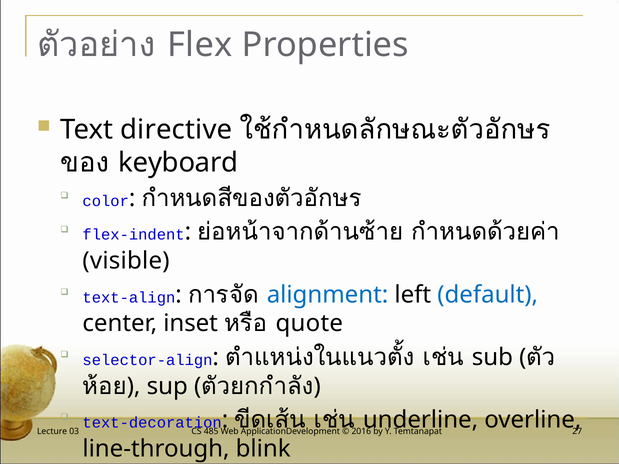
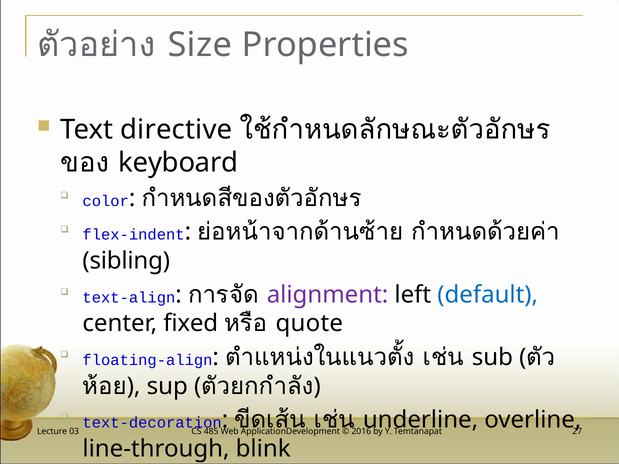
Flex: Flex -> Size (200, 45)
visible: visible -> sibling (126, 261)
alignment colour: blue -> purple (328, 295)
inset: inset -> fixed (191, 324)
selector-align: selector-align -> floating-align (147, 360)
